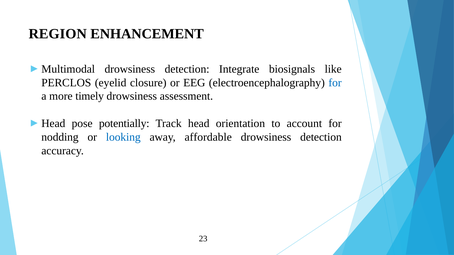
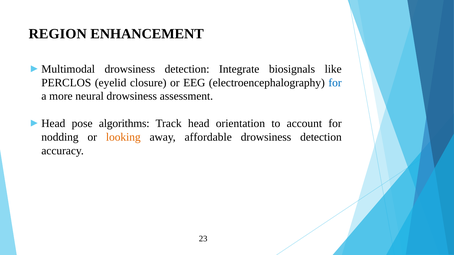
timely: timely -> neural (90, 96)
potentially: potentially -> algorithms (124, 124)
looking colour: blue -> orange (123, 137)
